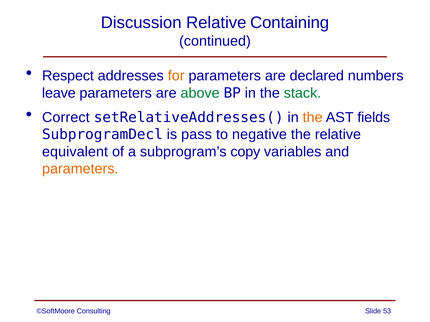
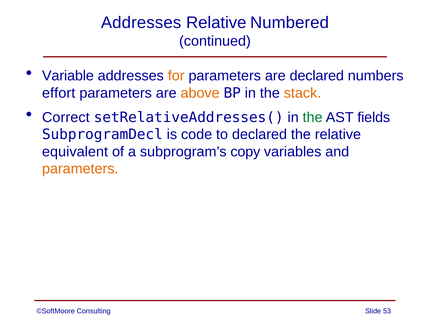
Discussion: Discussion -> Addresses (141, 23)
Containing: Containing -> Numbered (290, 23)
Respect: Respect -> Variable (68, 76)
leave: leave -> effort (59, 93)
above colour: green -> orange (200, 93)
stack colour: green -> orange (303, 93)
the colour: orange -> green (313, 117)
pass: pass -> code (197, 135)
to negative: negative -> declared (260, 135)
